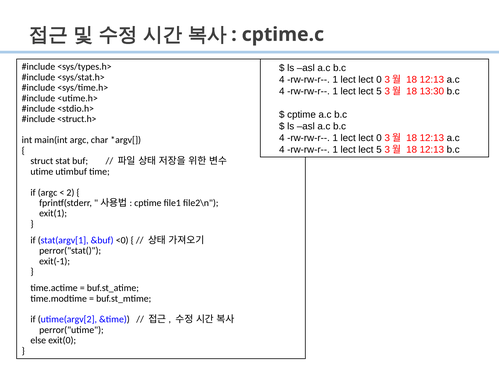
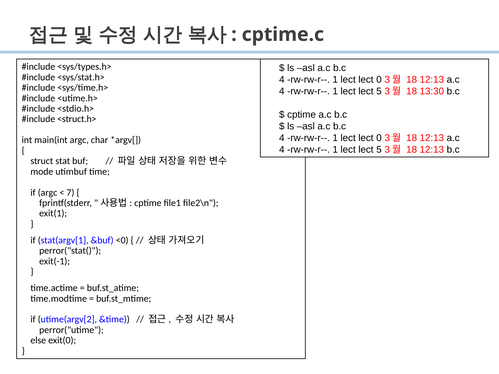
utime: utime -> mode (42, 172)
2: 2 -> 7 (70, 193)
